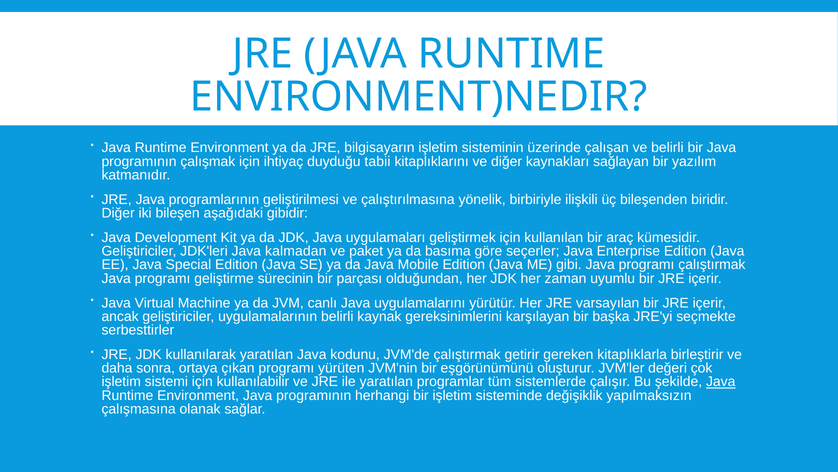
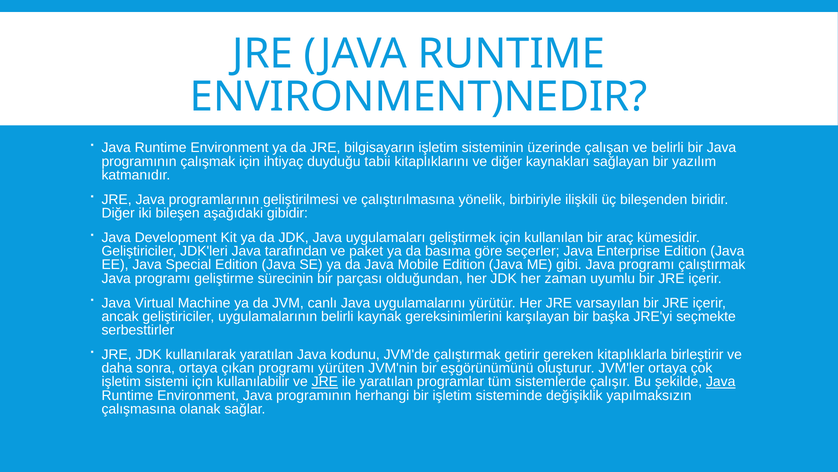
kalmadan: kalmadan -> tarafından (296, 251)
JVM'ler değeri: değeri -> ortaya (668, 368)
JRE underline: none -> present (325, 381)
